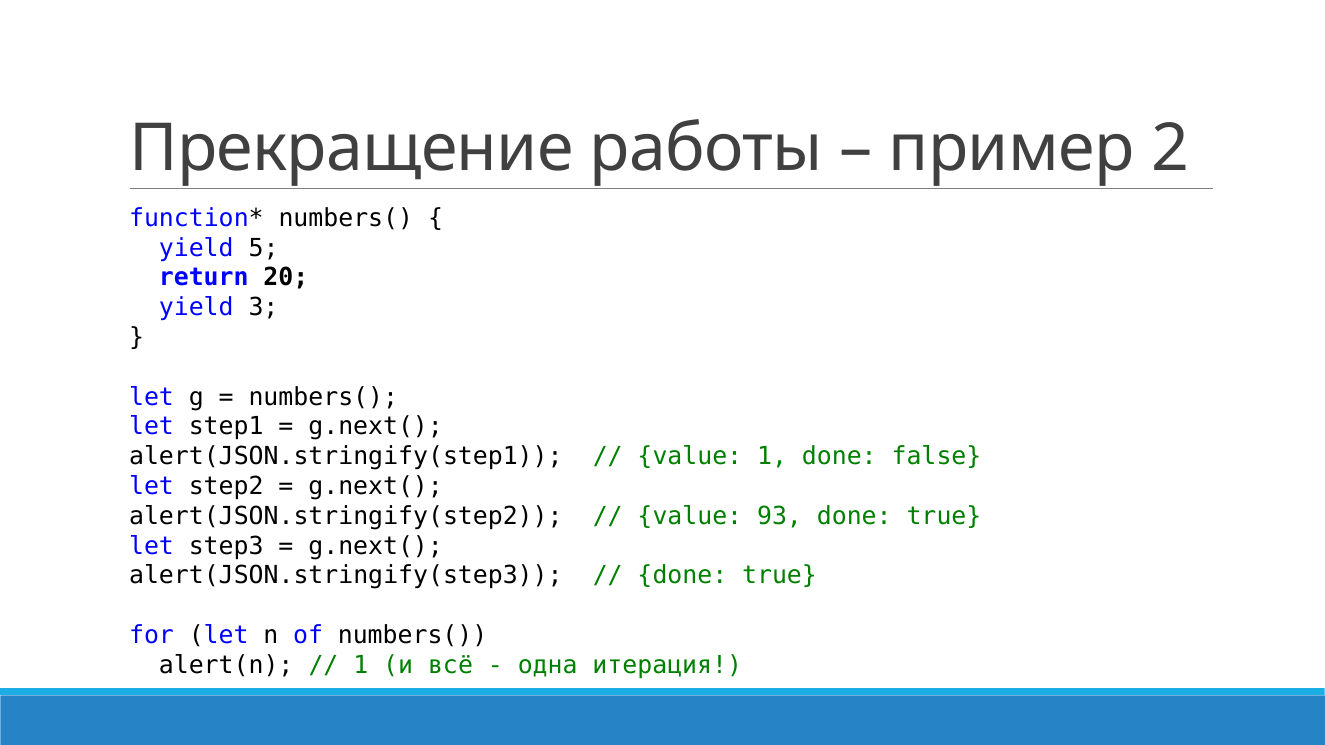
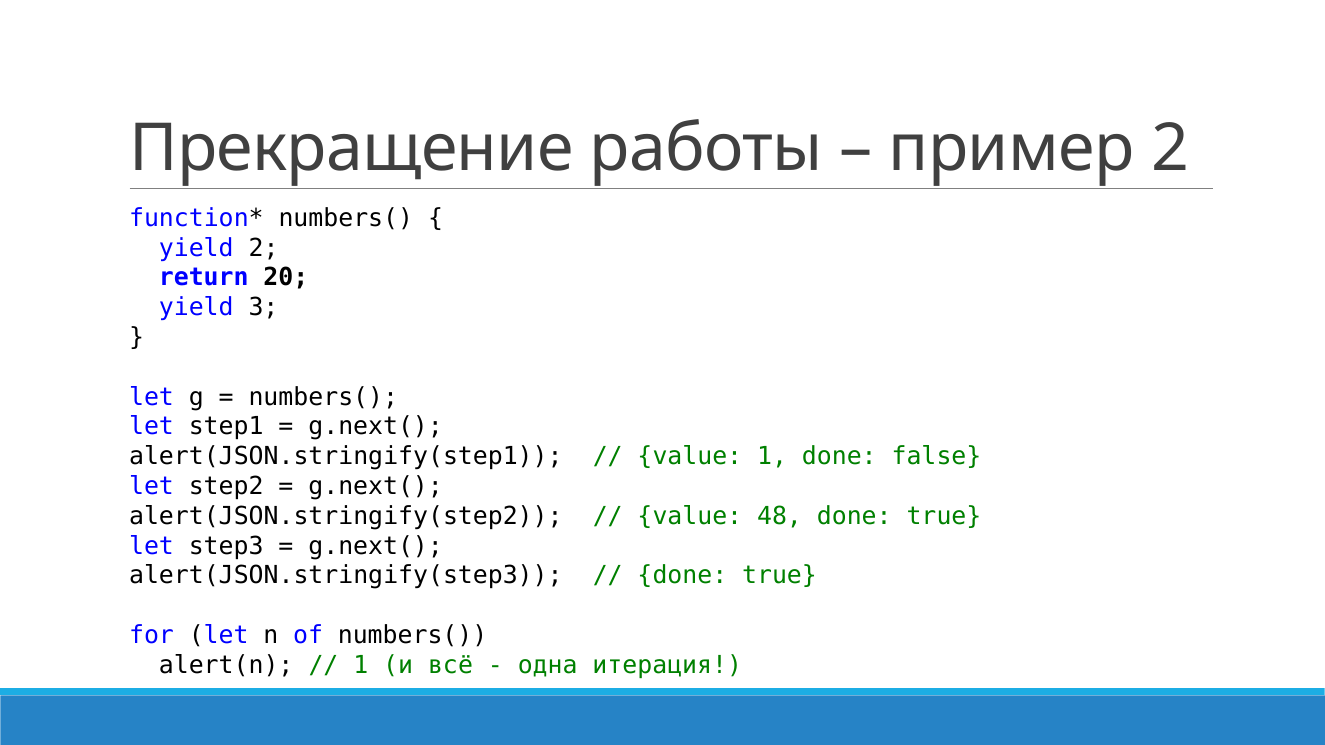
yield 5: 5 -> 2 (264, 248)
93: 93 -> 48 (780, 516)
